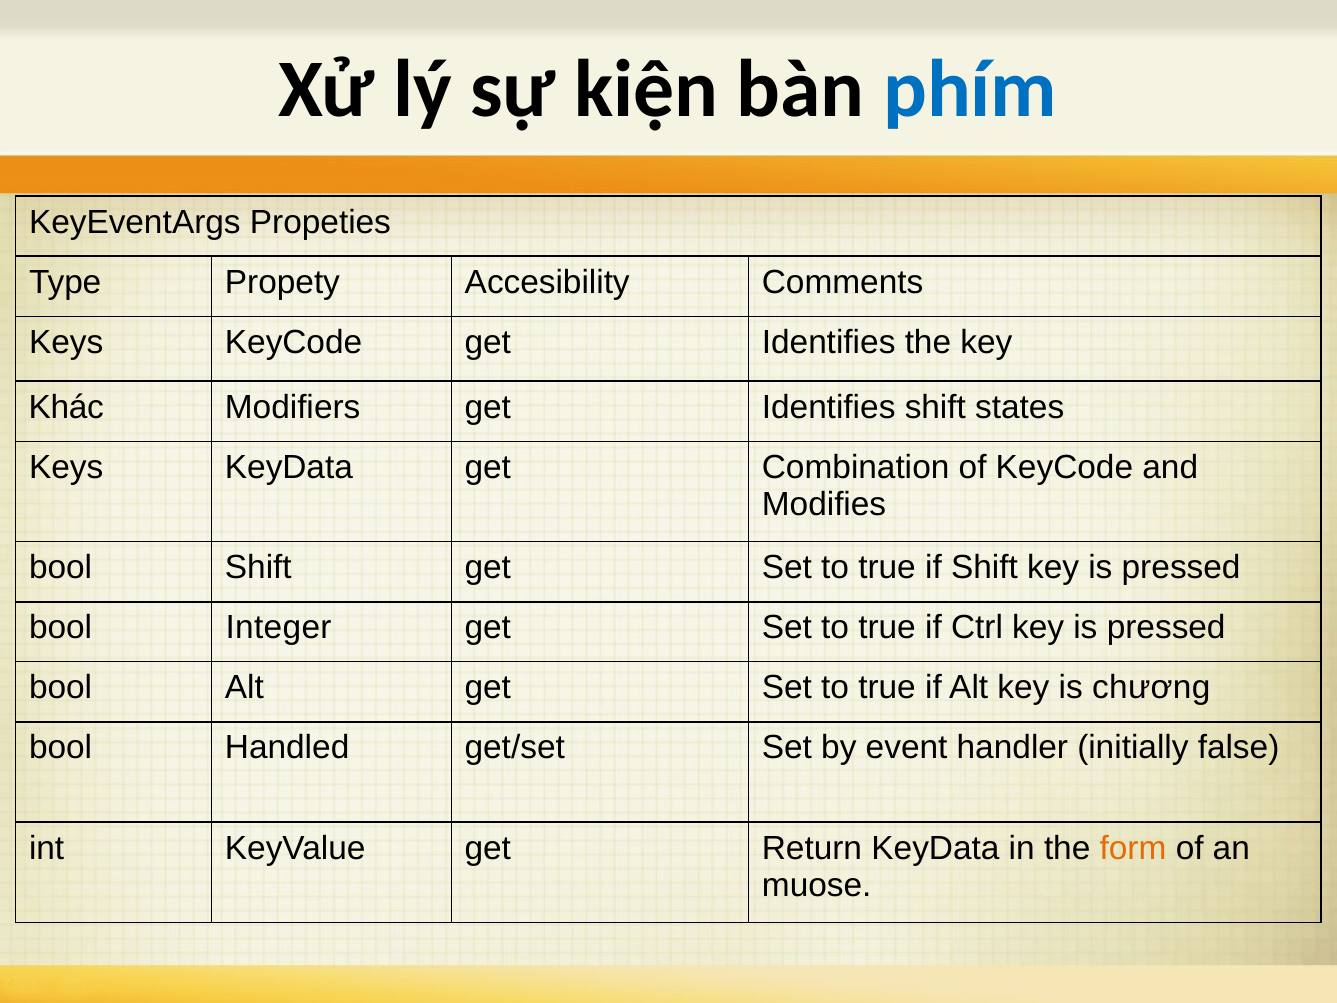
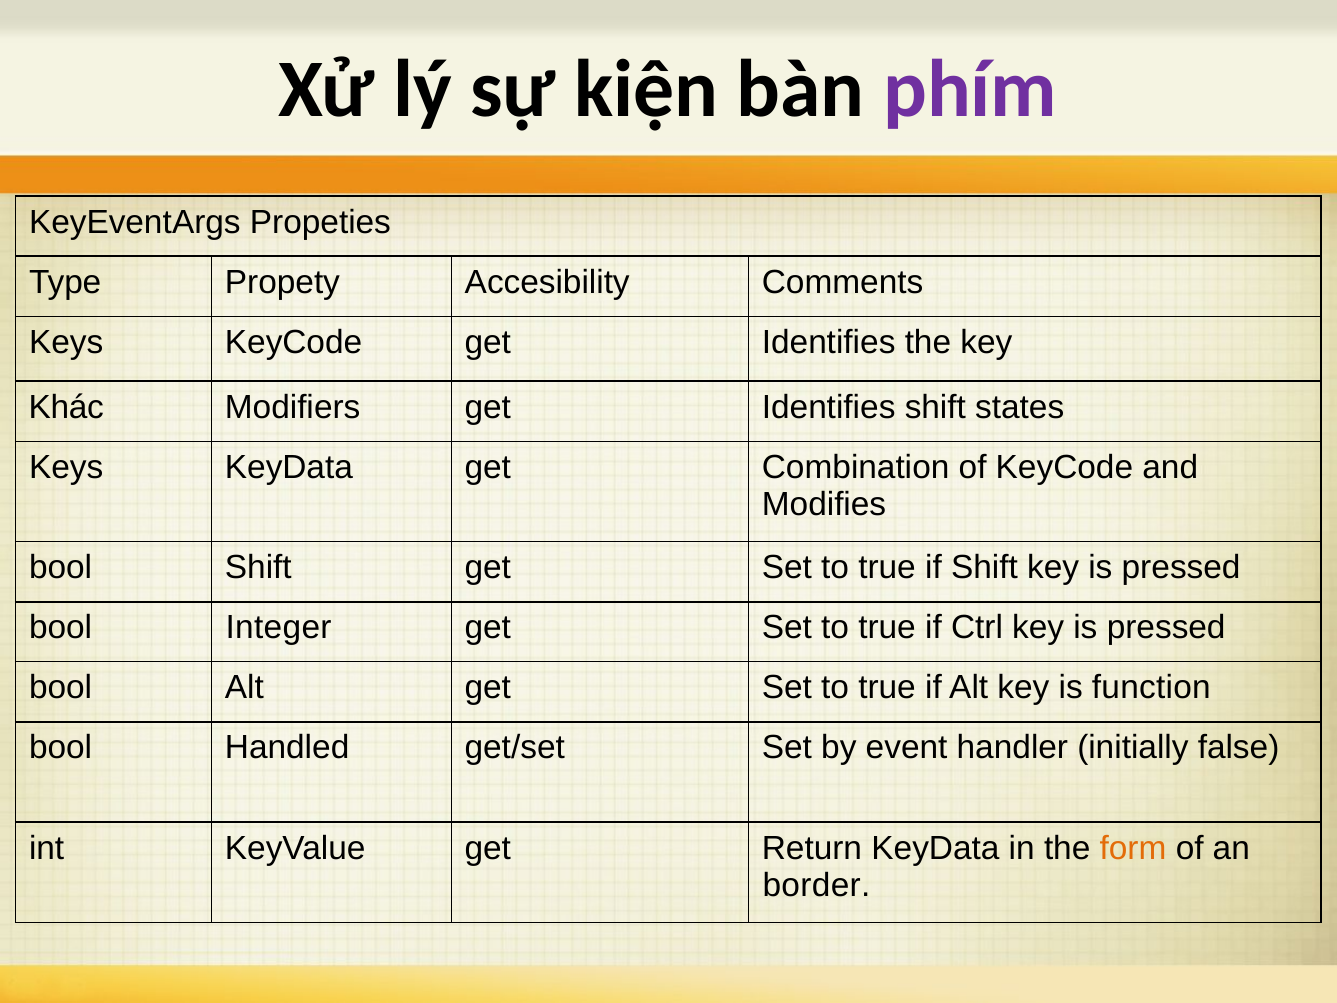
phím colour: blue -> purple (970, 89)
chương: chương -> function (1151, 687)
muose: muose -> border (816, 885)
